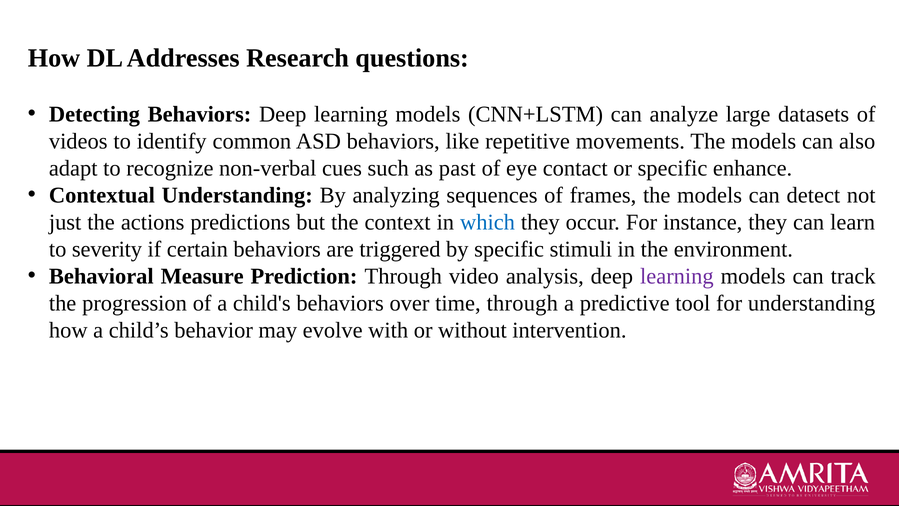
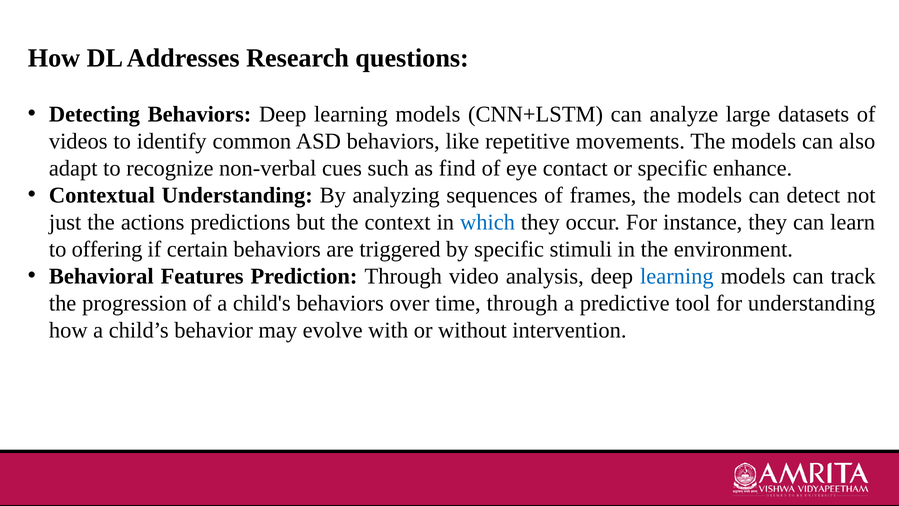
past: past -> find (457, 168)
severity: severity -> offering (107, 249)
Measure: Measure -> Features (202, 276)
learning colour: purple -> blue (677, 276)
